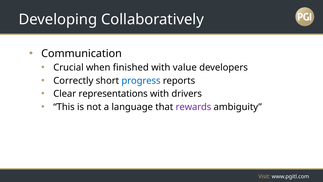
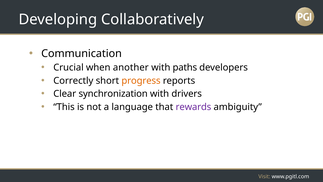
finished: finished -> another (131, 67)
value: value -> paths (185, 67)
progress colour: blue -> orange (141, 81)
representations: representations -> synchronization (113, 94)
